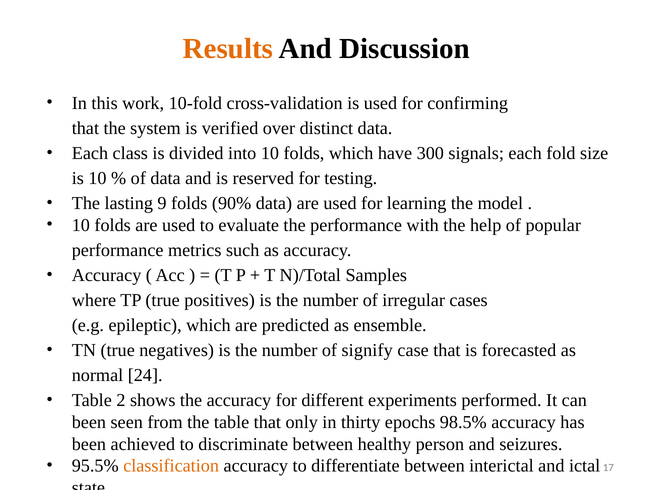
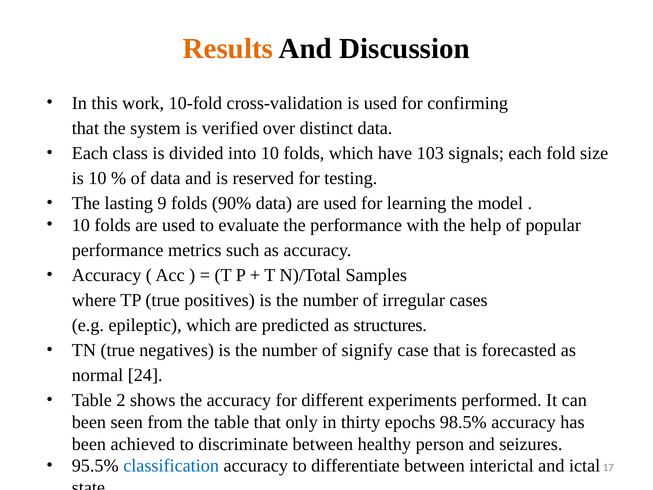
300: 300 -> 103 (430, 153)
ensemble: ensemble -> structures (390, 325)
classification colour: orange -> blue (171, 466)
